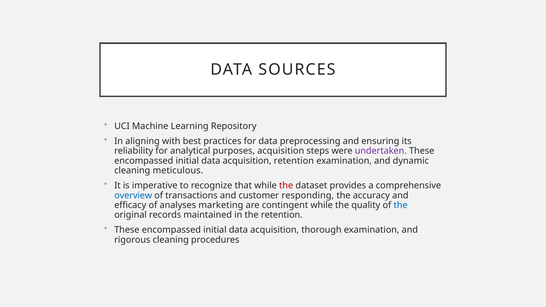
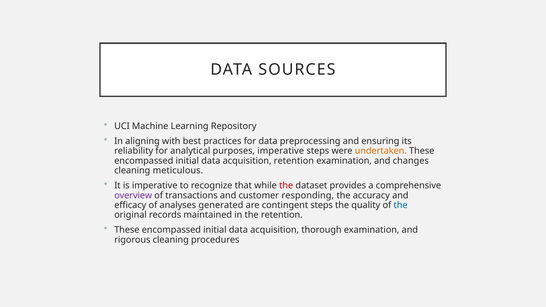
purposes acquisition: acquisition -> imperative (281, 151)
undertaken colour: purple -> orange (381, 151)
dynamic: dynamic -> changes (411, 161)
overview colour: blue -> purple (133, 195)
marketing: marketing -> generated (221, 205)
contingent while: while -> steps (322, 205)
